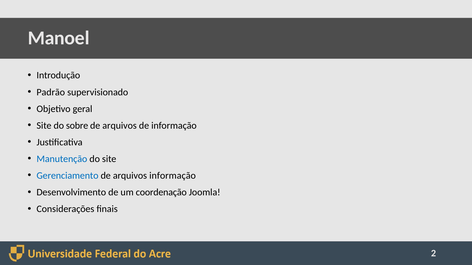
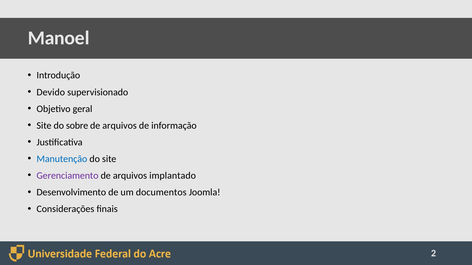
Padrão: Padrão -> Devido (51, 92)
Gerenciamento colour: blue -> purple (67, 176)
arquivos informação: informação -> implantado (173, 176)
coordenação: coordenação -> documentos (161, 193)
